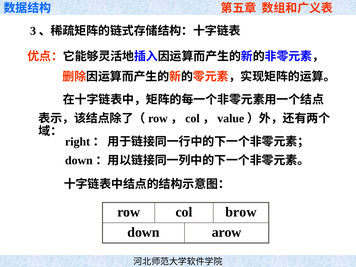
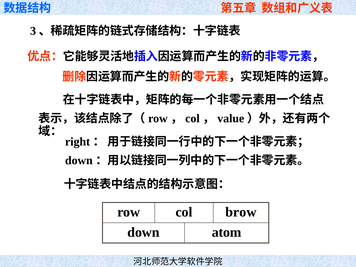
arow: arow -> atom (227, 232)
